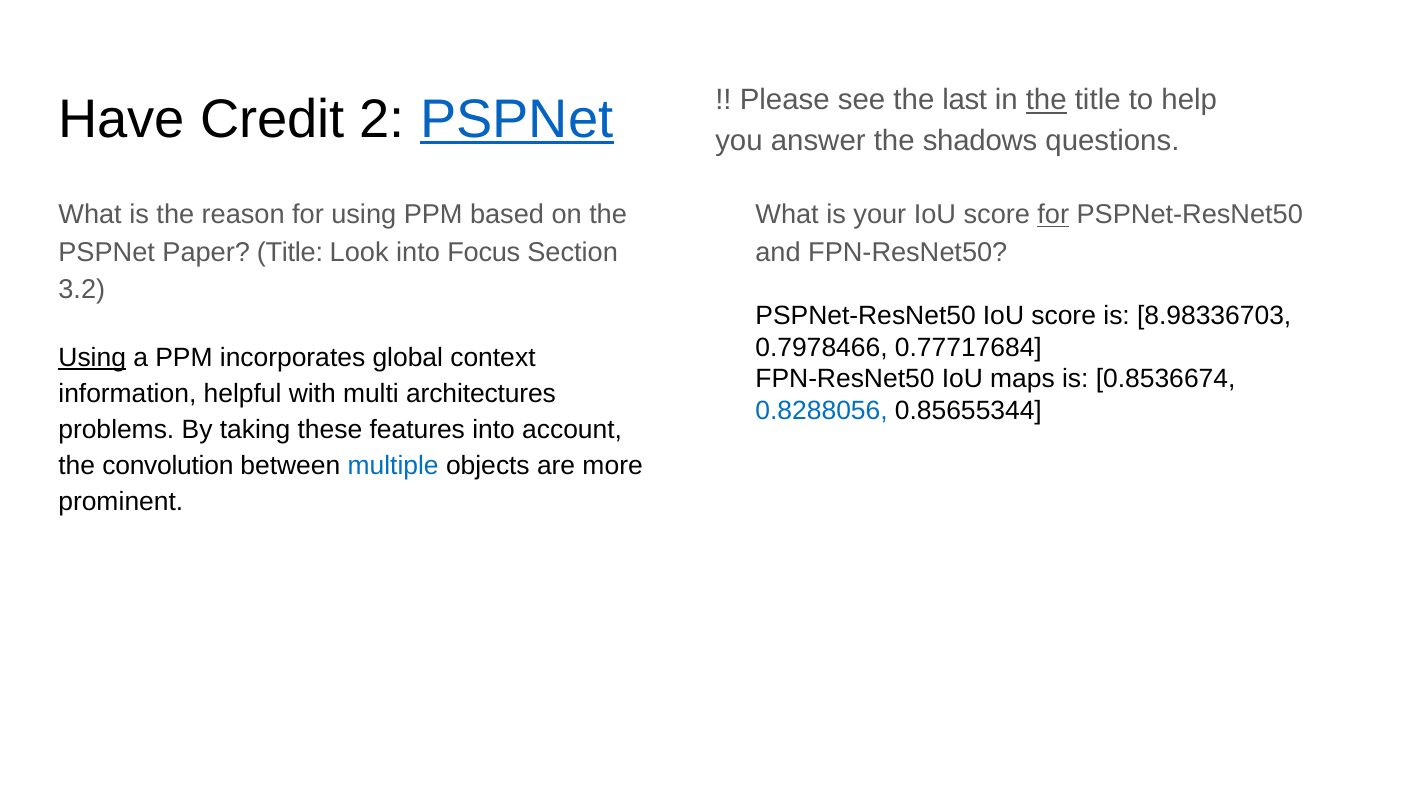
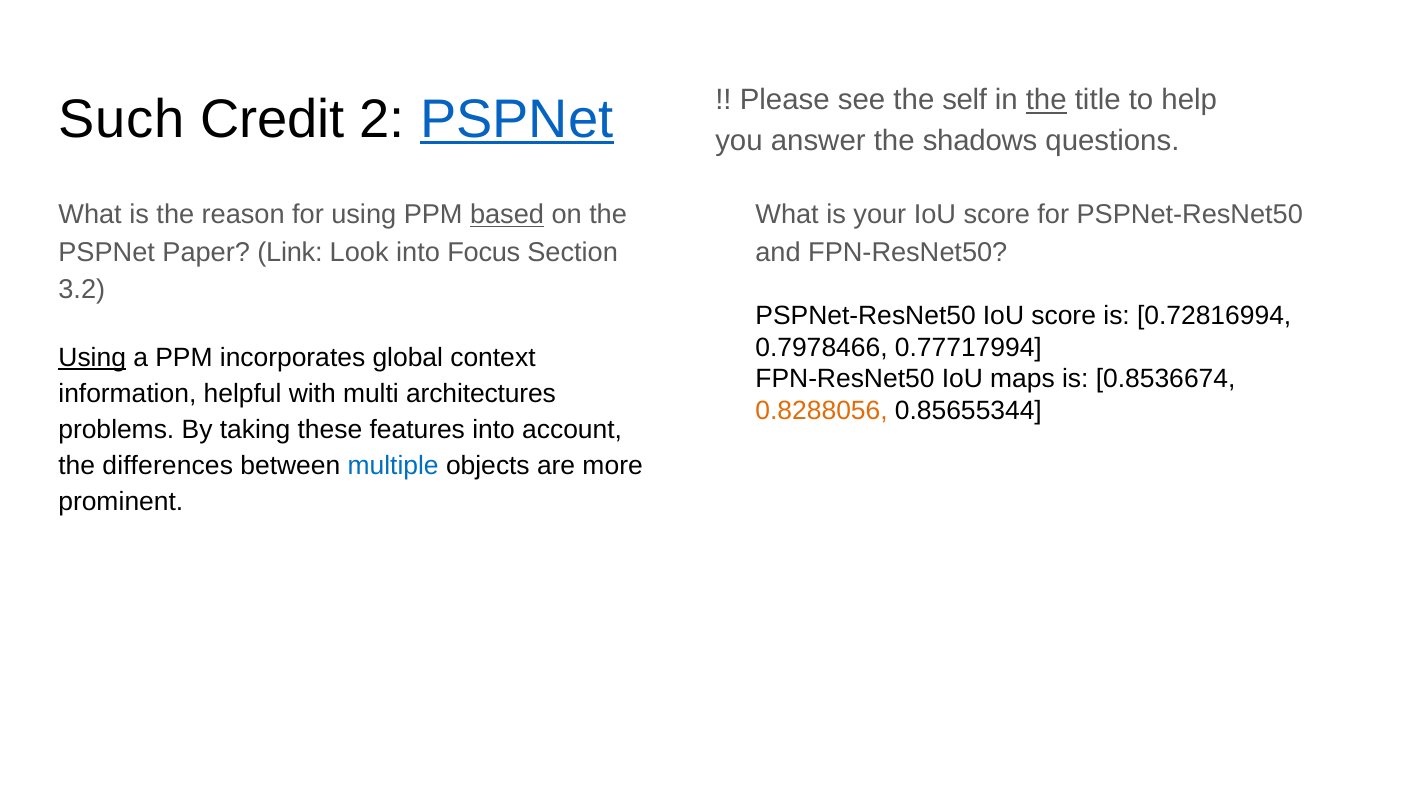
Have: Have -> Such (122, 119)
last: last -> self (965, 100)
based underline: none -> present (507, 215)
for underline: present -> none (1053, 215)
Paper Title: Title -> Link (290, 252)
8.98336703: 8.98336703 -> 0.72816994 (1214, 316)
0.77717684: 0.77717684 -> 0.77717994 (968, 348)
0.8288056 colour: blue -> orange (822, 411)
convolution: convolution -> differences (168, 466)
